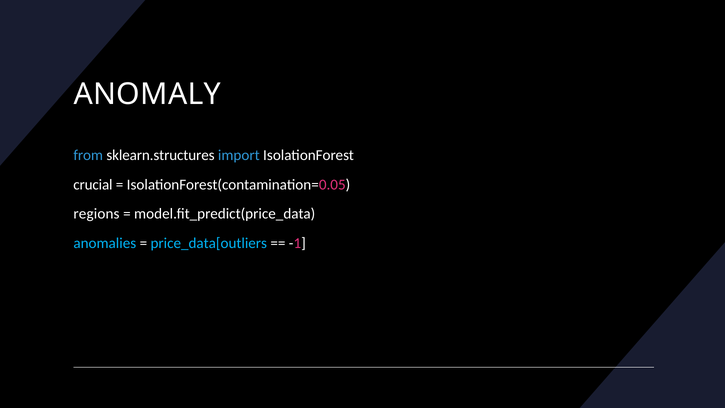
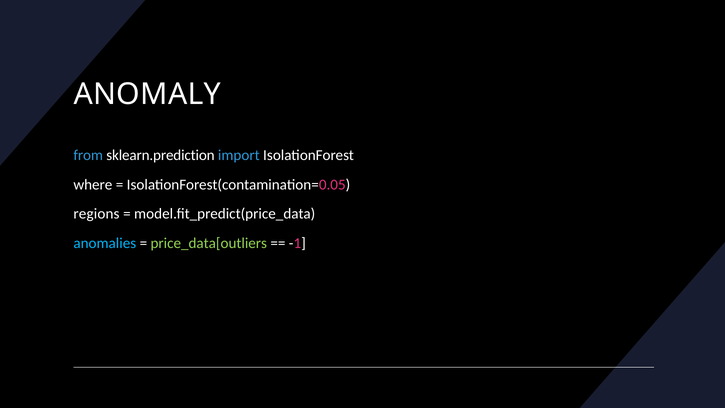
sklearn.structures: sklearn.structures -> sklearn.prediction (160, 155)
crucial: crucial -> where (93, 184)
price_data[outliers colour: light blue -> light green (209, 243)
